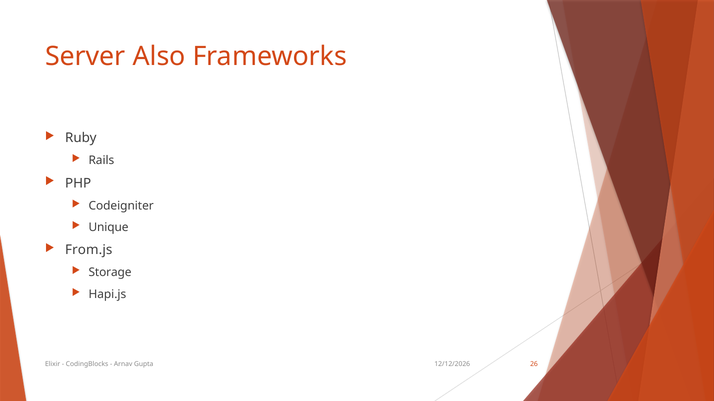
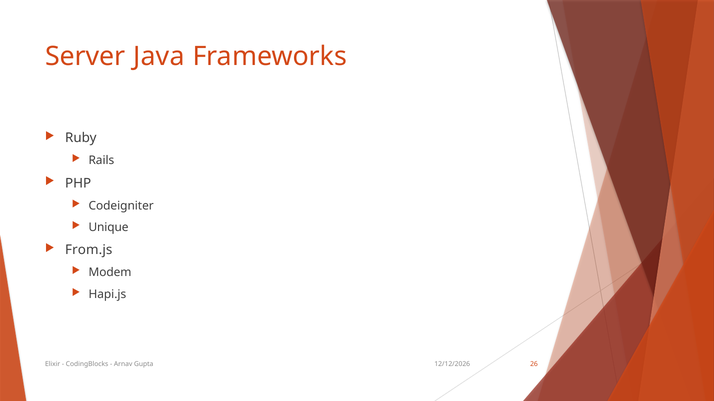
Also: Also -> Java (159, 56)
Storage: Storage -> Modem (110, 273)
